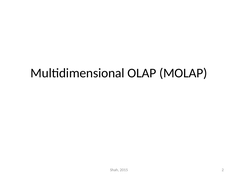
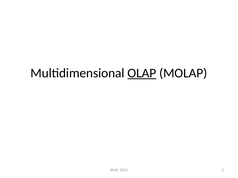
OLAP underline: none -> present (142, 73)
